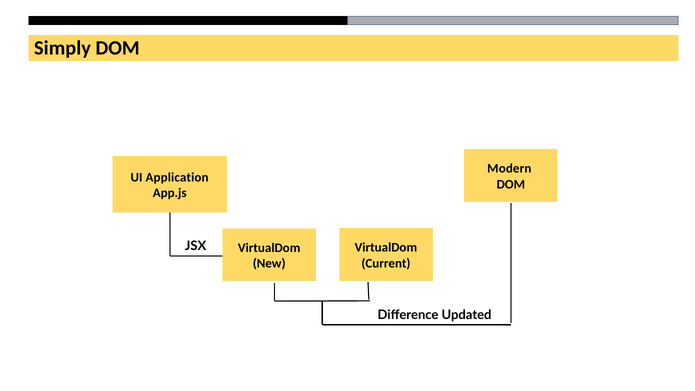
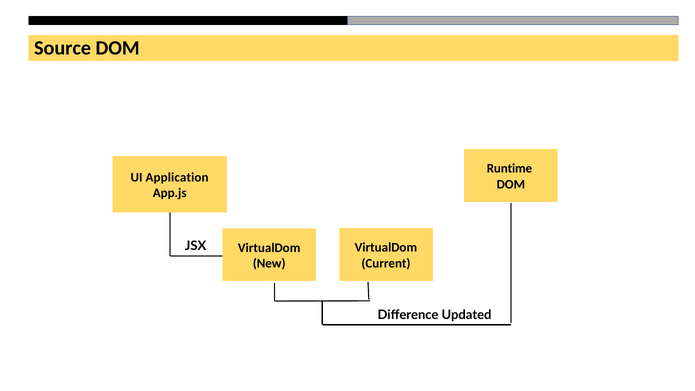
Simply: Simply -> Source (63, 48)
Modern: Modern -> Runtime (509, 169)
